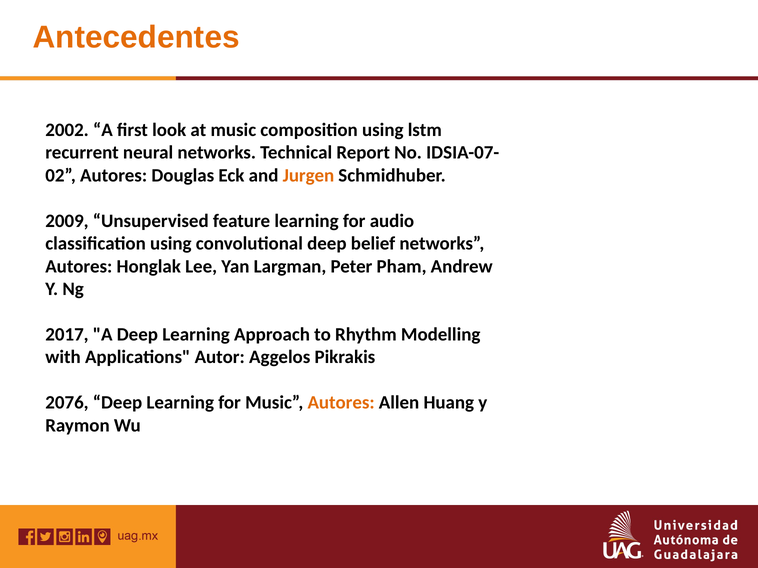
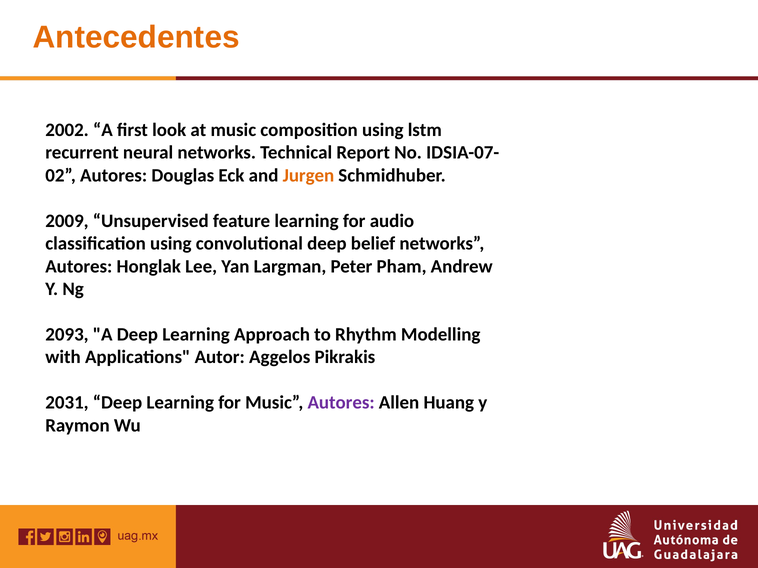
2017: 2017 -> 2093 (67, 335)
2076: 2076 -> 2031 (67, 403)
Autores colour: orange -> purple (341, 403)
